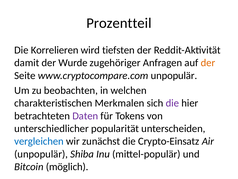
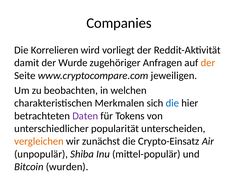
Prozentteil: Prozentteil -> Companies (119, 23)
tiefsten: tiefsten -> vorliegt (118, 50)
www.cryptocompare.com unpopulär: unpopulär -> jeweiligen (174, 75)
die colour: purple -> blue (172, 103)
vergleichen colour: blue -> orange (39, 141)
möglich: möglich -> wurden (67, 166)
